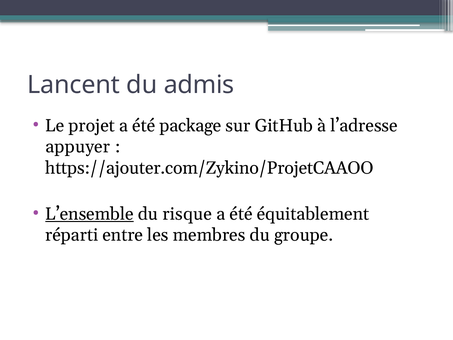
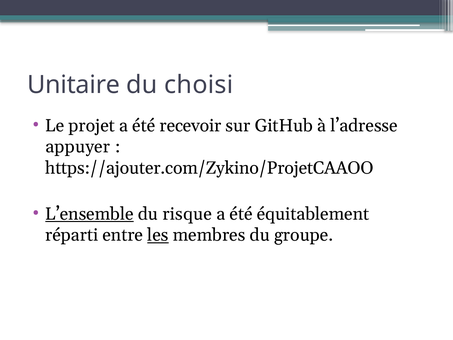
Lancent: Lancent -> Unitaire (74, 85)
admis: admis -> choisi (199, 85)
package: package -> recevoir (191, 125)
les underline: none -> present (158, 235)
